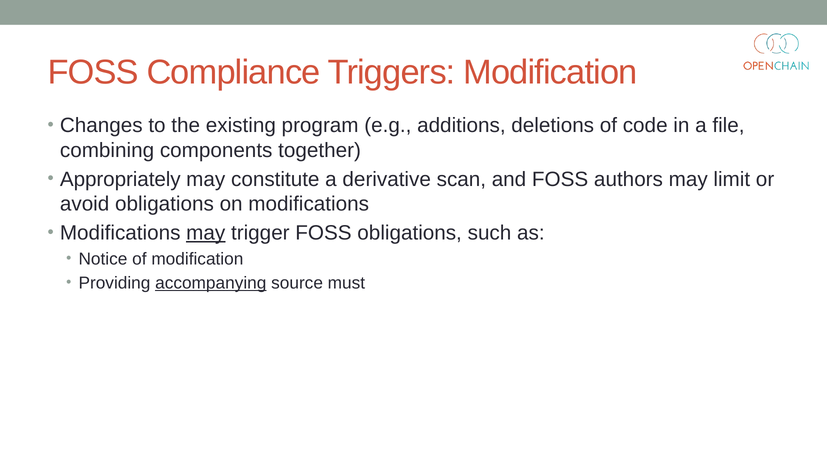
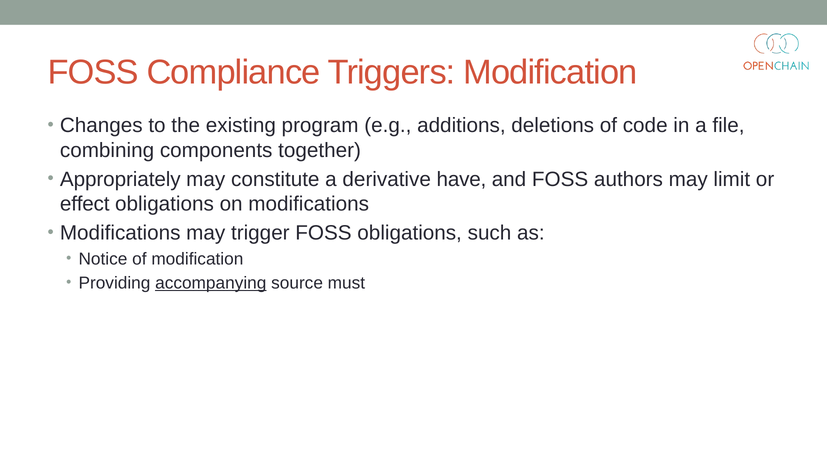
scan: scan -> have (461, 179)
avoid: avoid -> effect (85, 204)
may underline: present -> none (206, 233)
